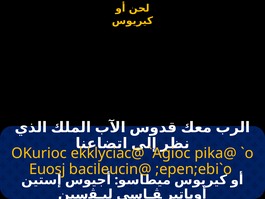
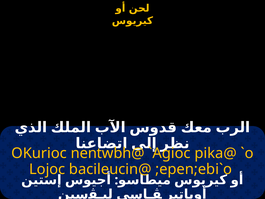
ekklyciac@: ekklyciac@ -> nentwbh@ (108, 153)
Euosj: Euosj -> Lojoc (47, 169)
